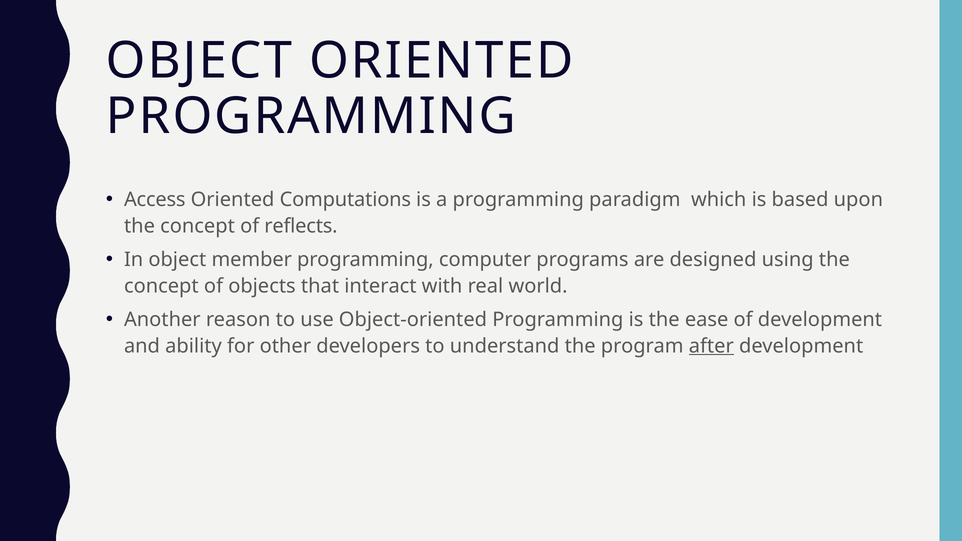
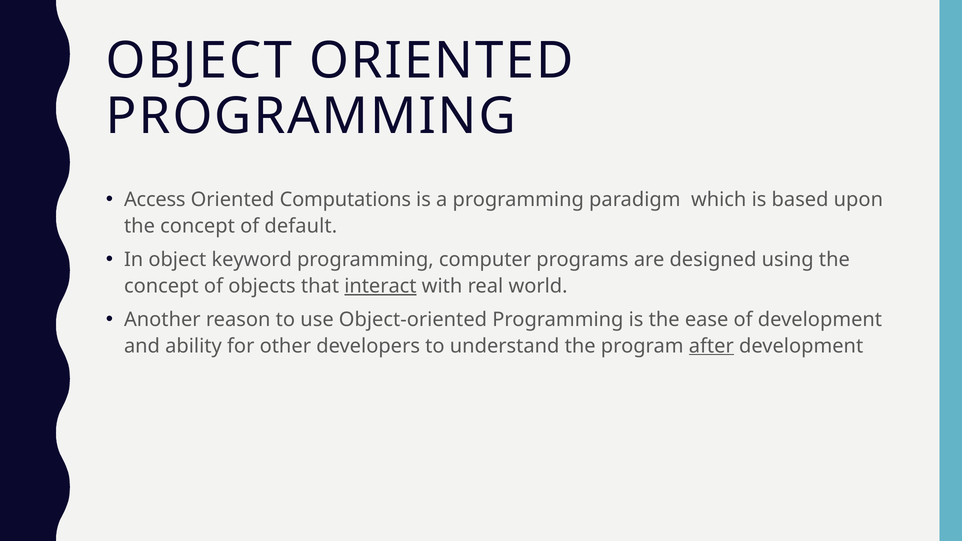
reflects: reflects -> default (301, 226)
member: member -> keyword (252, 260)
interact underline: none -> present (380, 286)
